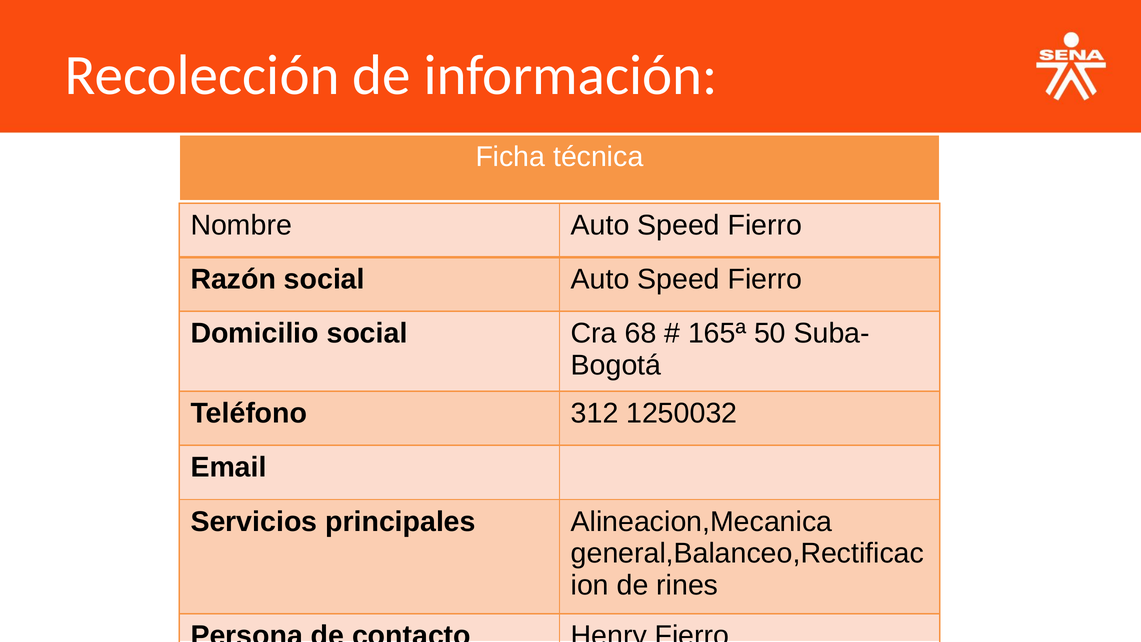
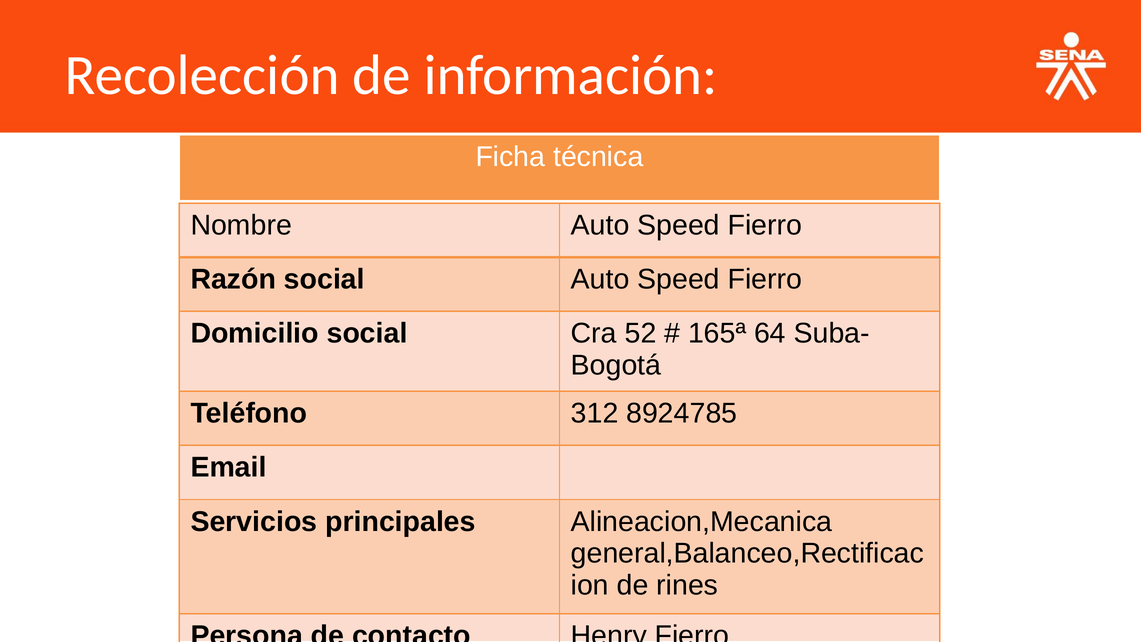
68: 68 -> 52 (641, 333)
50: 50 -> 64 (770, 333)
1250032: 1250032 -> 8924785 (682, 413)
